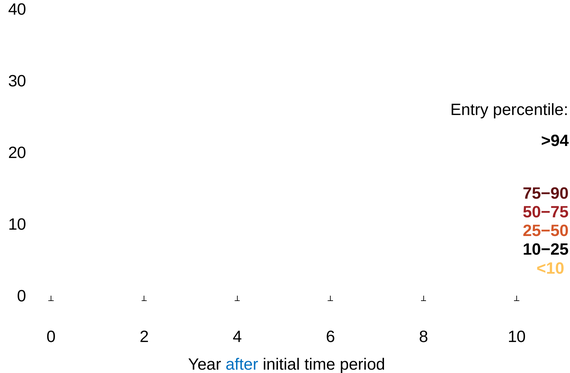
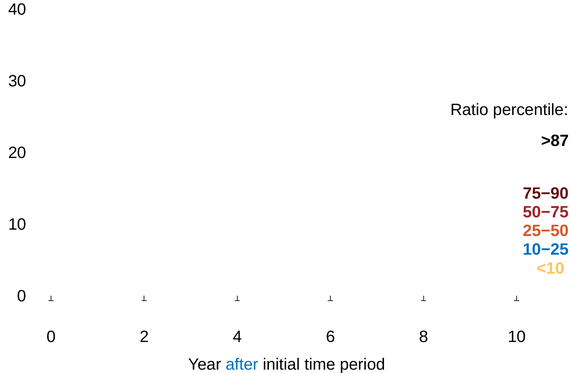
Entry: Entry -> Ratio (469, 110)
>94: >94 -> >87 (555, 141)
10−25 colour: black -> blue (546, 250)
